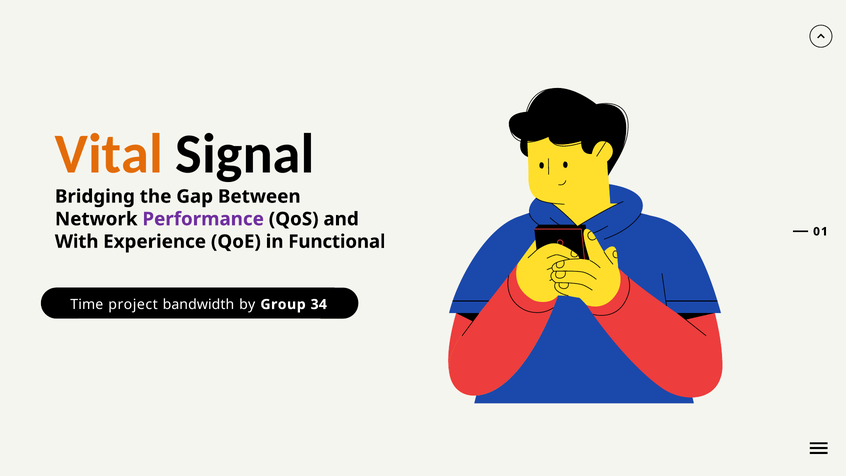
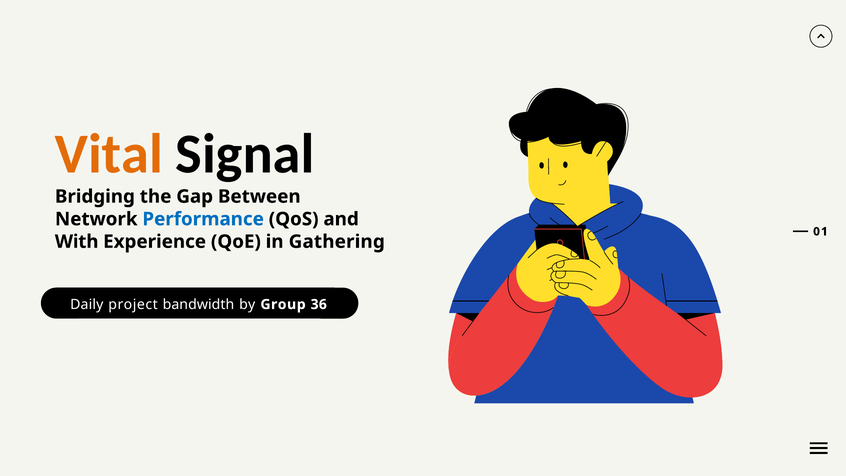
Performance colour: purple -> blue (203, 219)
Functional: Functional -> Gathering (337, 242)
Time: Time -> Daily (87, 304)
34: 34 -> 36 (319, 304)
